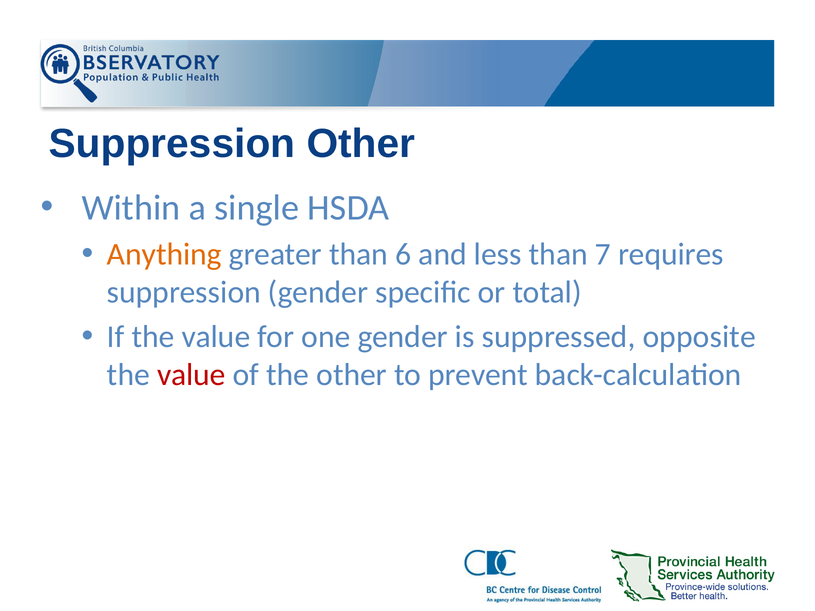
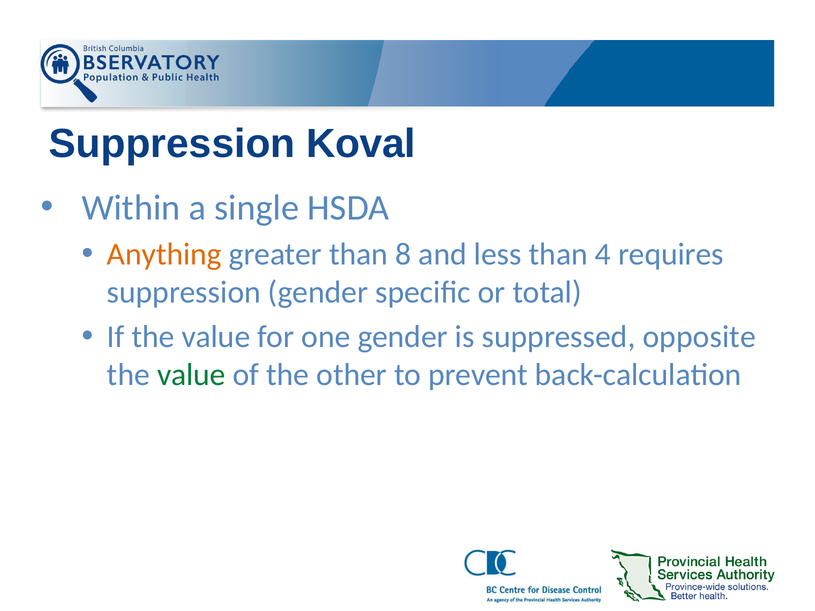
Suppression Other: Other -> Koval (361, 144)
6: 6 -> 8 (403, 254)
7: 7 -> 4 (603, 254)
value colour: red -> green (191, 375)
